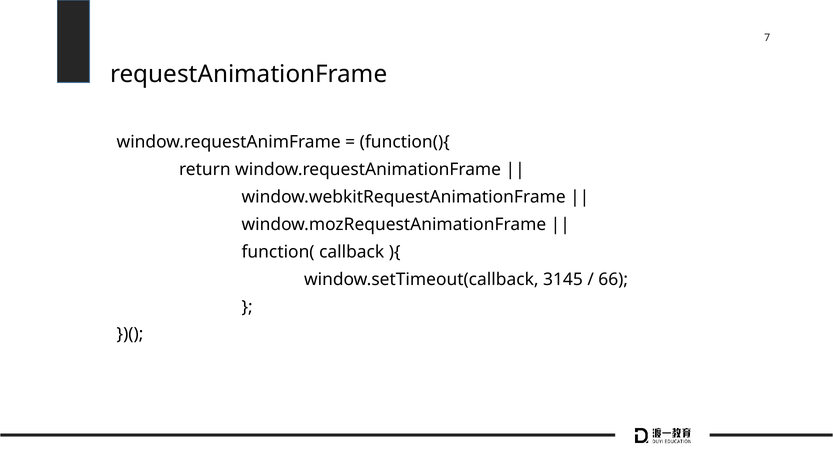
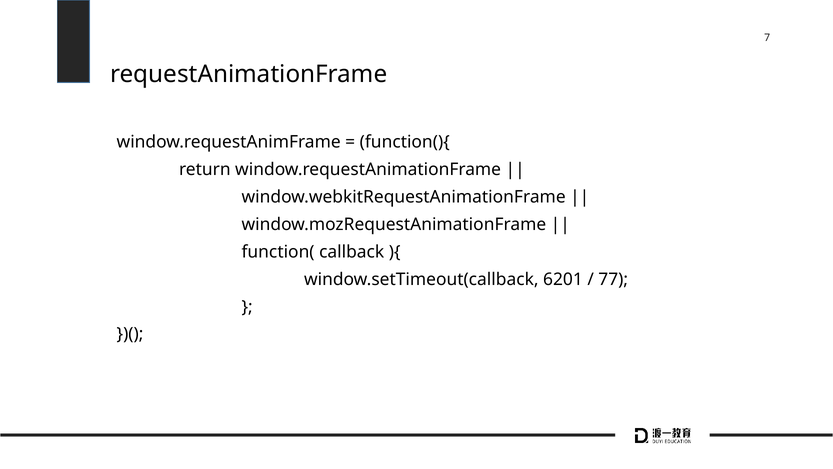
3145: 3145 -> 6201 (563, 279)
66: 66 -> 77 (613, 279)
